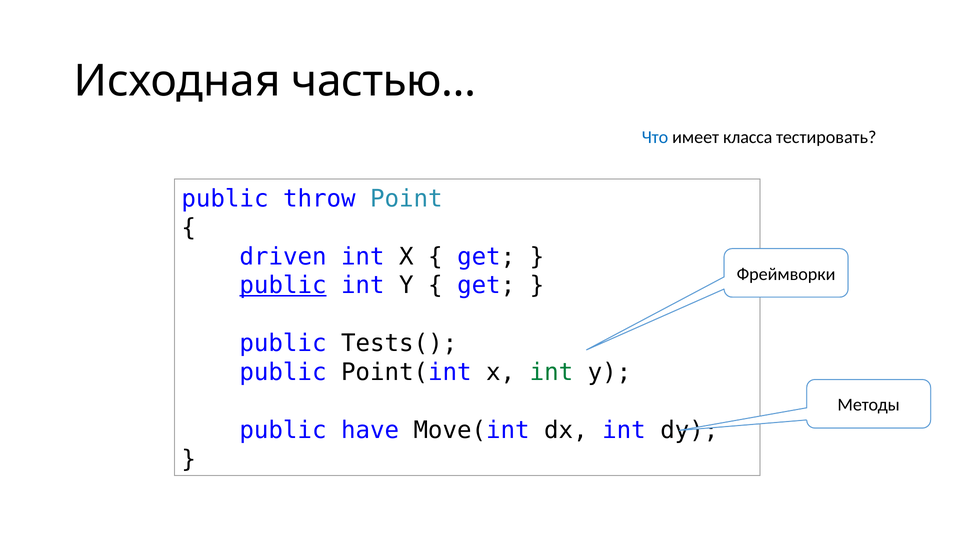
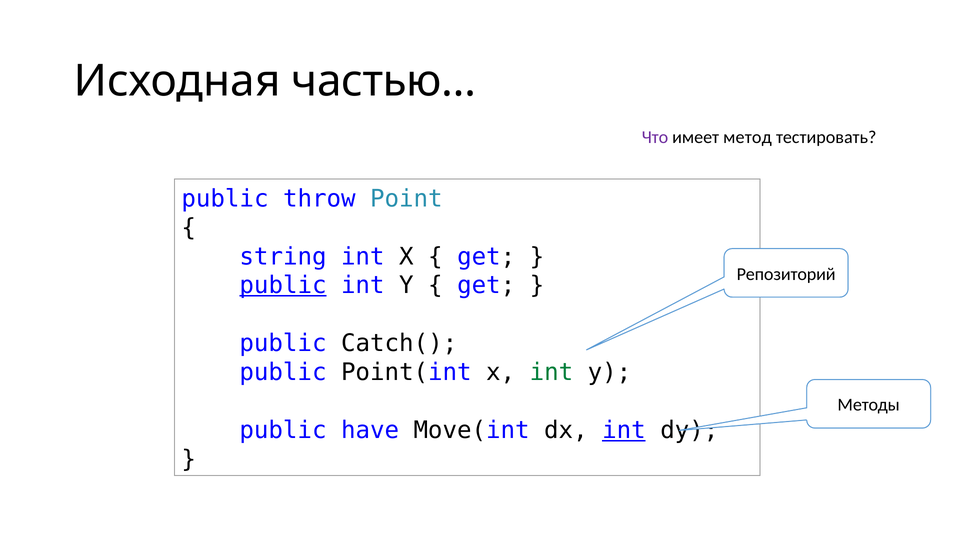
Что colour: blue -> purple (655, 137)
класса: класса -> метод (747, 137)
driven: driven -> string (283, 256)
Фреймворки: Фреймворки -> Репозиторий (786, 274)
Tests(: Tests( -> Catch( (399, 343)
int underline: none -> present (624, 430)
